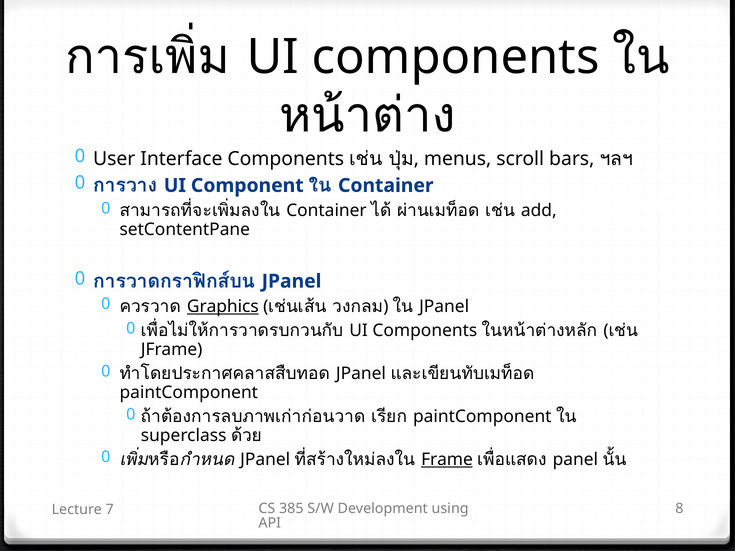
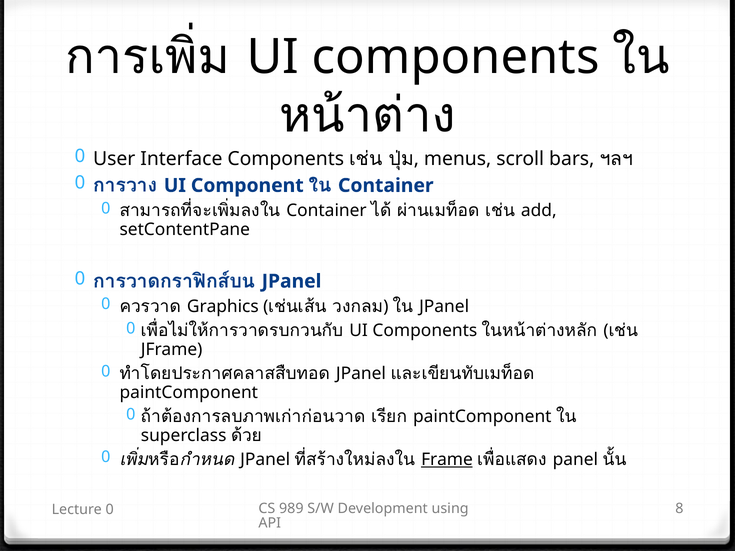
Graphics underline: present -> none (223, 306)
385: 385 -> 989 (291, 509)
Lecture 7: 7 -> 0 (110, 510)
